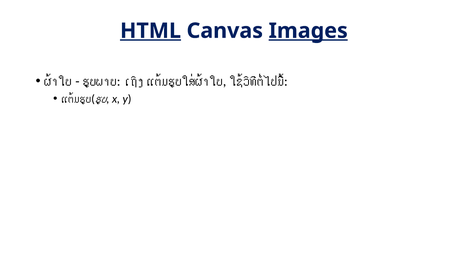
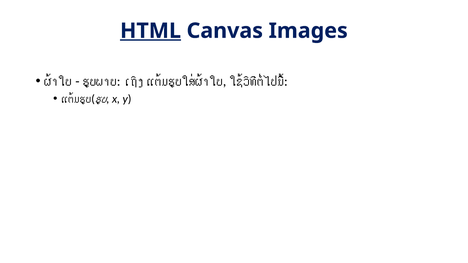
Images underline: present -> none (308, 31)
